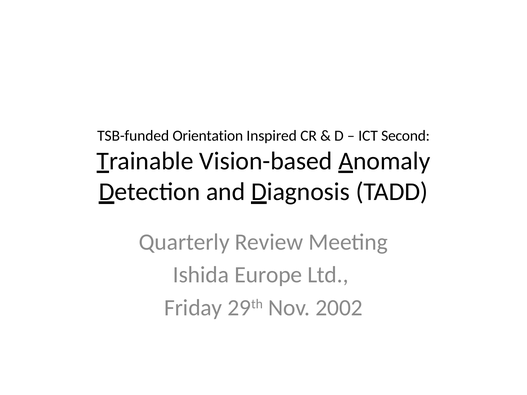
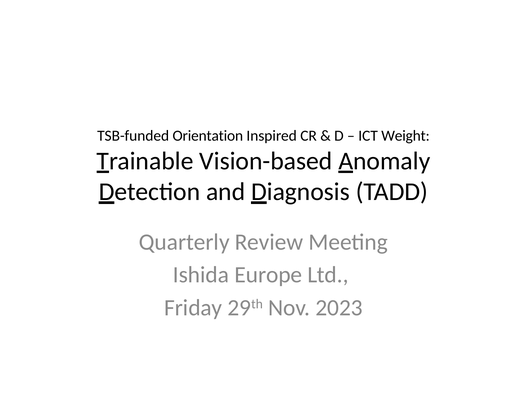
Second: Second -> Weight (405, 136)
2002: 2002 -> 2023 (339, 308)
